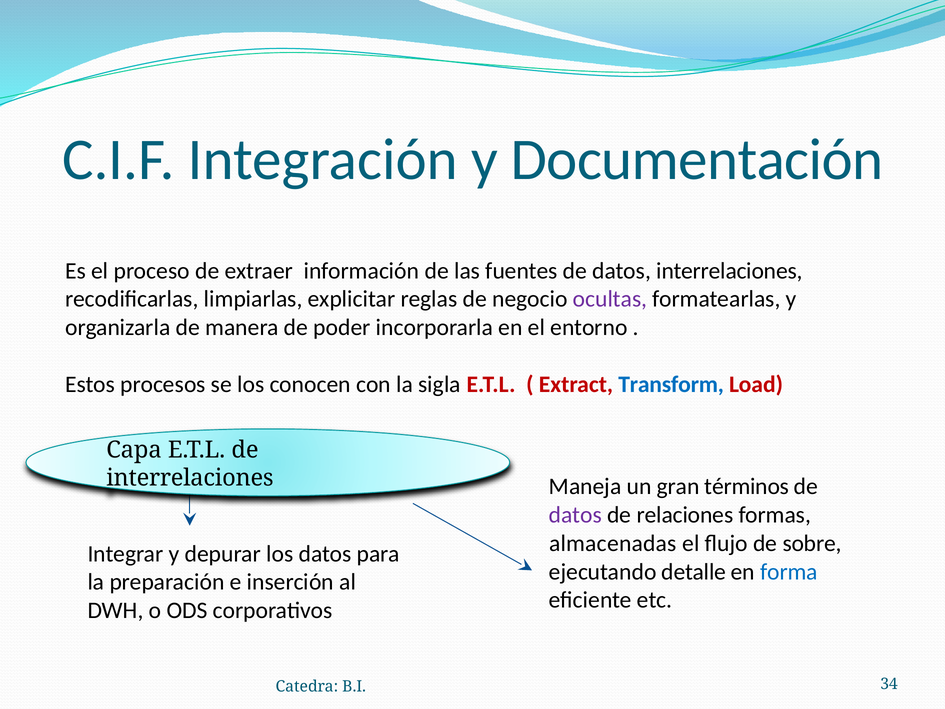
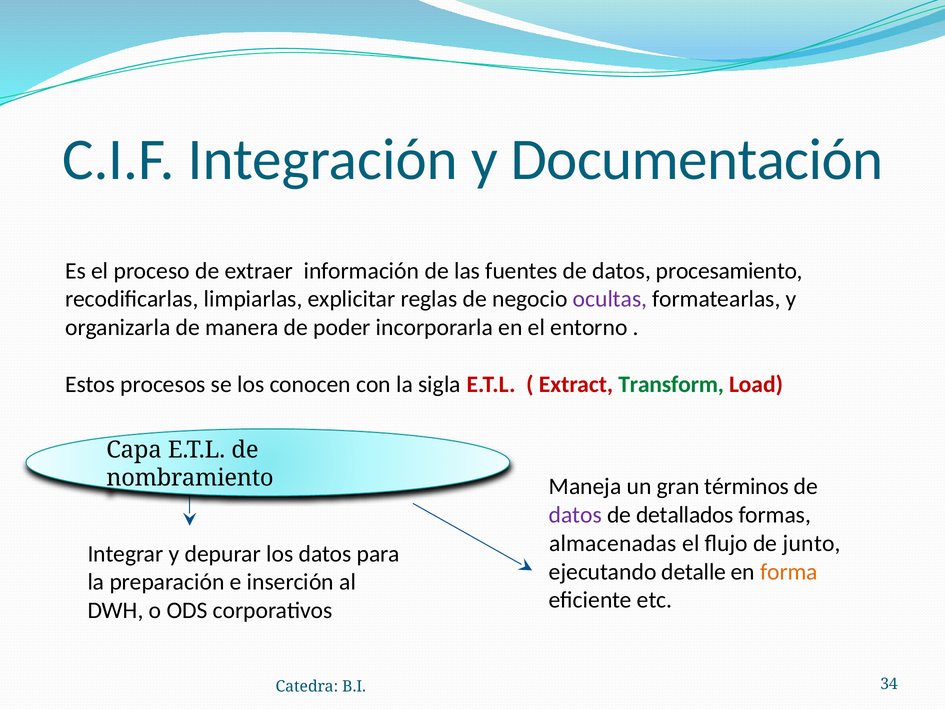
datos interrelaciones: interrelaciones -> procesamiento (729, 271)
Transform colour: blue -> green (671, 384)
interrelaciones: interrelaciones -> nombramiento (190, 478)
relaciones: relaciones -> detallados (685, 515)
sobre: sobre -> junto (812, 543)
forma colour: blue -> orange (789, 572)
